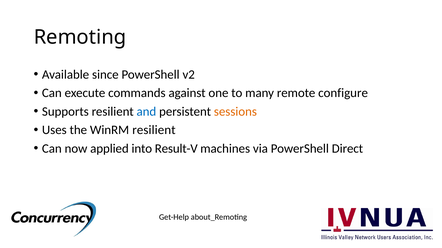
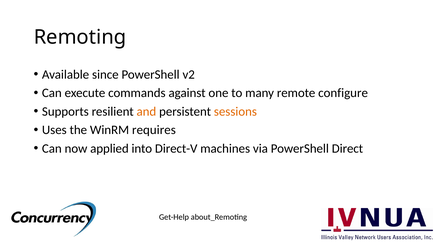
and colour: blue -> orange (146, 112)
WinRM resilient: resilient -> requires (154, 130)
Result-V: Result-V -> Direct-V (176, 149)
